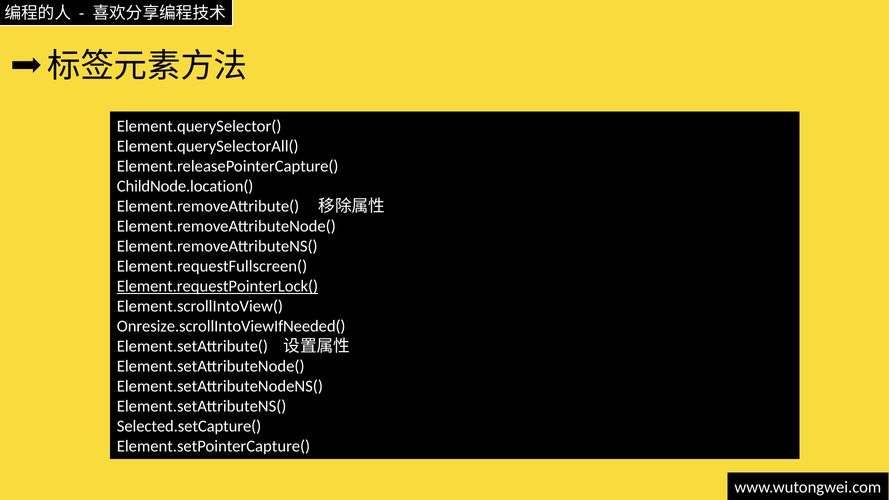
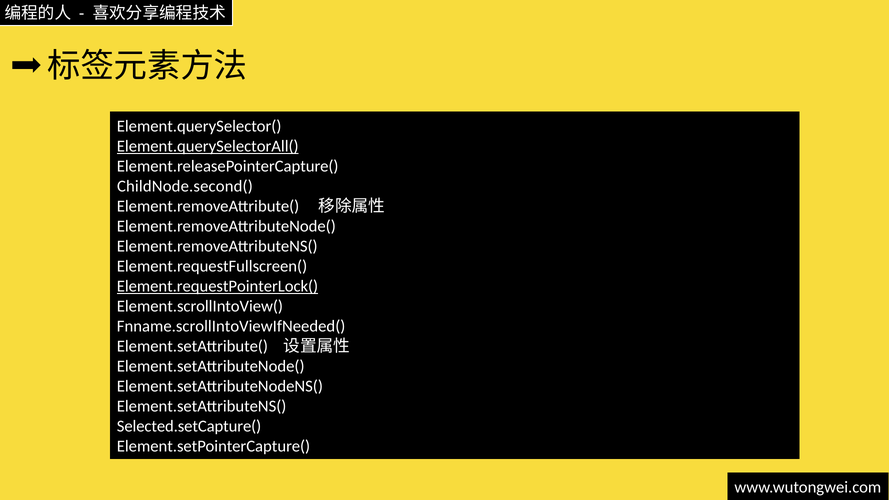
Element.querySelectorAll( underline: none -> present (208, 146)
ChildNode.location(: ChildNode.location( -> ChildNode.second( (185, 186)
Onresize.scrollIntoViewIfNeeded(: Onresize.scrollIntoViewIfNeeded( -> Fnname.scrollIntoViewIfNeeded( (231, 326)
